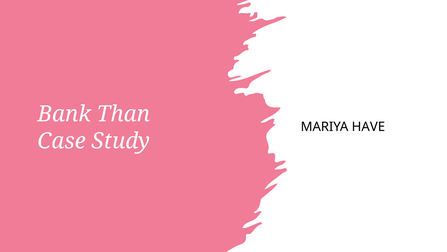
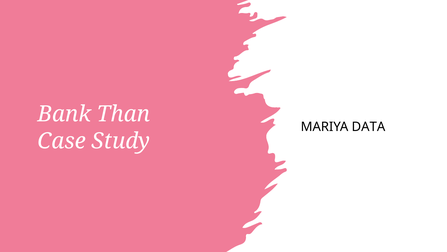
HAVE: HAVE -> DATA (368, 127)
